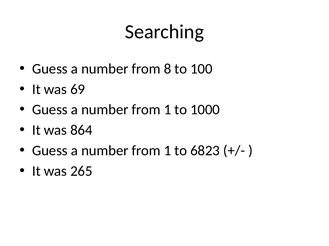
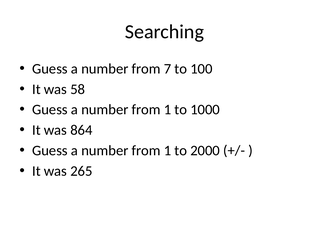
8: 8 -> 7 (167, 69)
69: 69 -> 58 (78, 90)
6823: 6823 -> 2000 (205, 151)
